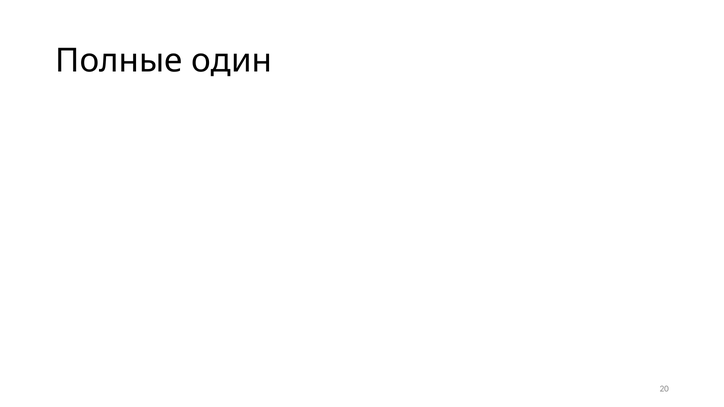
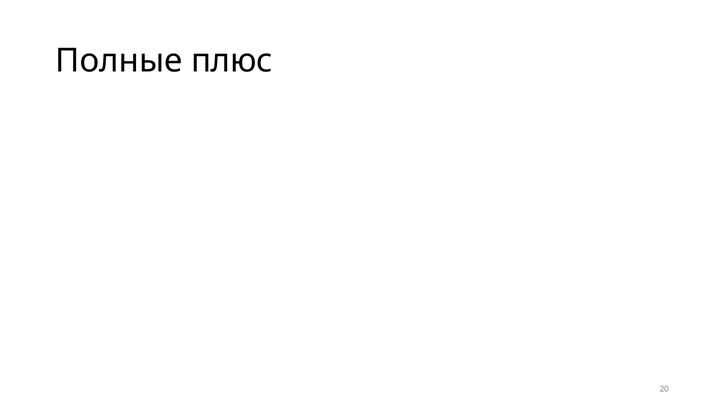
один: один -> плюс (232, 61)
